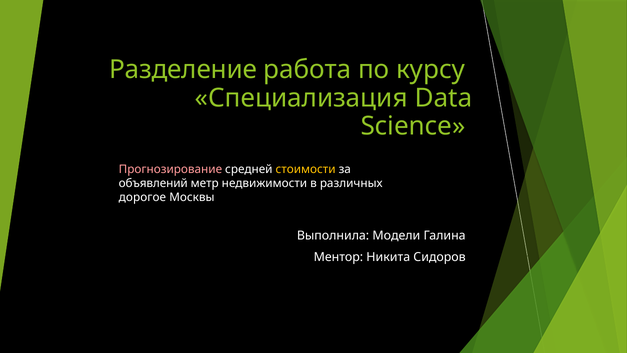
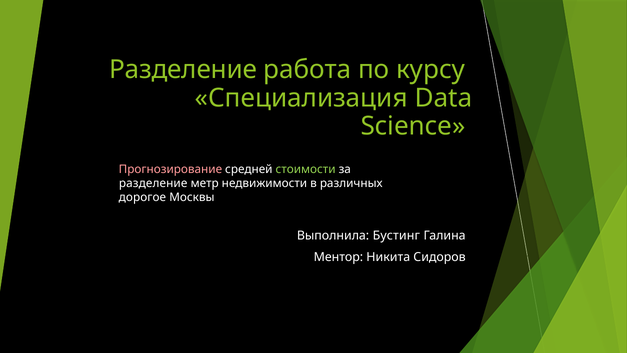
стоимости colour: yellow -> light green (306, 169)
объявлений: объявлений -> разделение (153, 183)
Модели: Модели -> Бустинг (396, 236)
